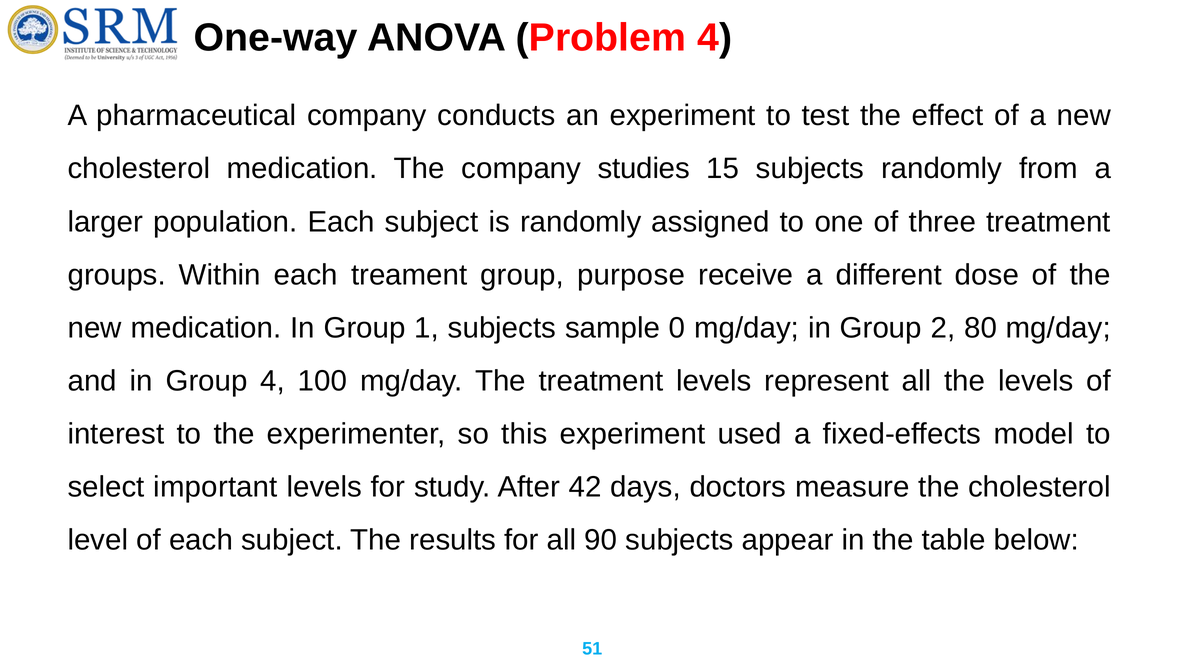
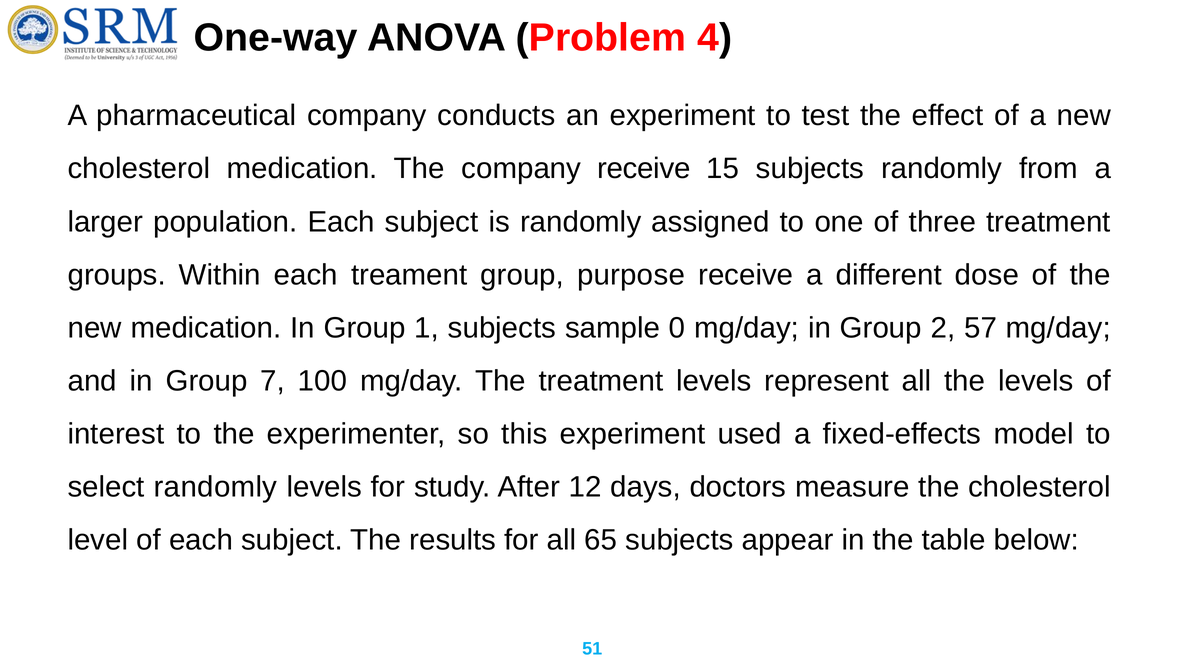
company studies: studies -> receive (644, 169)
80: 80 -> 57 (981, 328)
Group 4: 4 -> 7 (273, 381)
select important: important -> randomly (215, 487)
42: 42 -> 12 (585, 487)
90: 90 -> 65 (601, 540)
